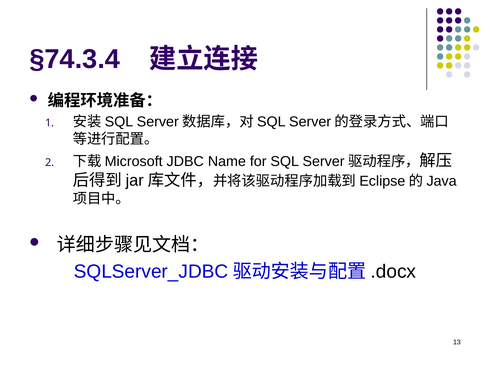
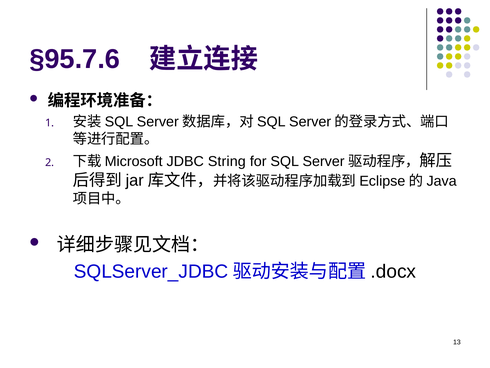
§74.3.4: §74.3.4 -> §95.7.6 (75, 59)
Name: Name -> String (227, 161)
